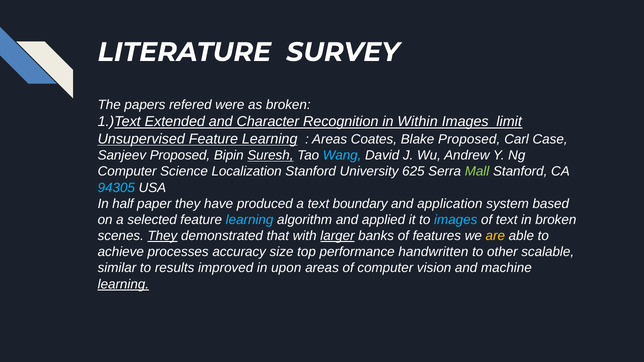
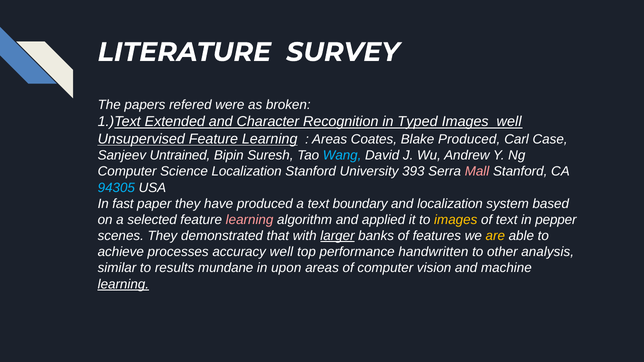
Within: Within -> Typed (418, 122)
Images limit: limit -> well (509, 122)
Blake Proposed: Proposed -> Produced (469, 139)
Sanjeev Proposed: Proposed -> Untrained (180, 156)
Suresh underline: present -> none (270, 156)
625: 625 -> 393 (413, 172)
Mall colour: light green -> pink (477, 172)
half: half -> fast (123, 204)
and application: application -> localization (450, 204)
learning colour: light blue -> pink (250, 220)
images colour: light blue -> yellow (456, 220)
in broken: broken -> pepper (556, 220)
They underline: present -> none (162, 236)
accuracy size: size -> well (281, 252)
scalable: scalable -> analysis (548, 252)
improved: improved -> mundane (226, 268)
